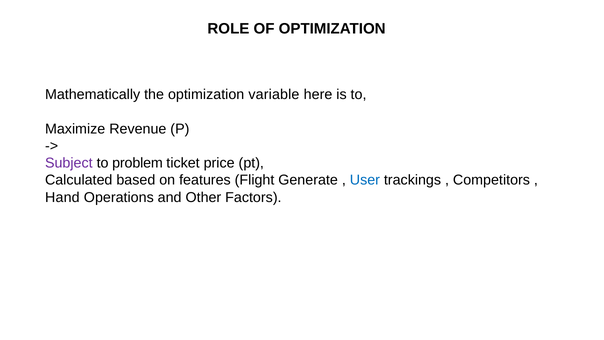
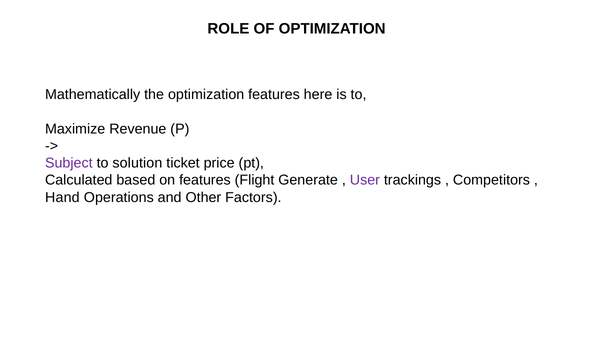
optimization variable: variable -> features (274, 94)
problem: problem -> solution (137, 163)
User colour: blue -> purple (365, 180)
